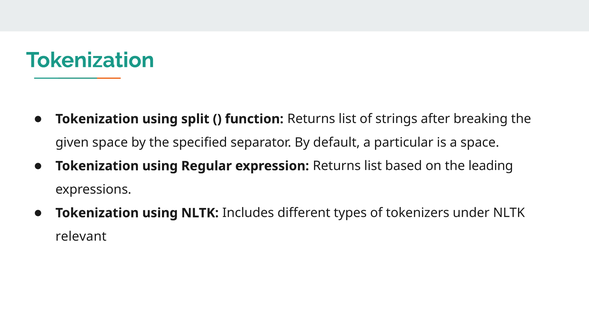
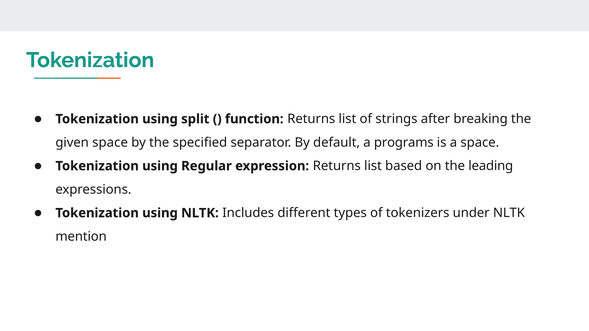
particular: particular -> programs (404, 143)
relevant: relevant -> mention (81, 237)
